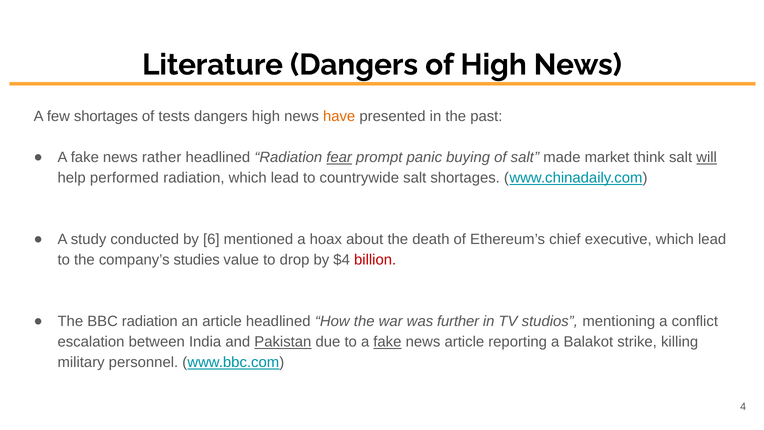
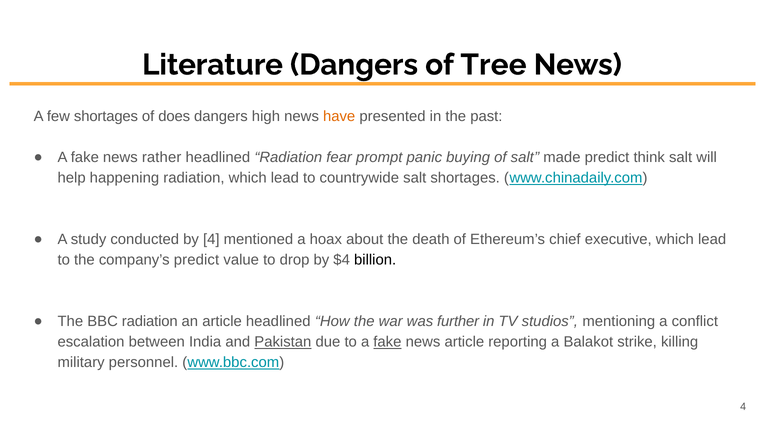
of High: High -> Tree (493, 65)
tests: tests -> does (174, 117)
fear underline: present -> none (339, 157)
made market: market -> predict (607, 157)
will underline: present -> none (707, 157)
performed: performed -> happening (124, 178)
by 6: 6 -> 4 (211, 239)
company’s studies: studies -> predict (196, 260)
billion colour: red -> black (375, 260)
